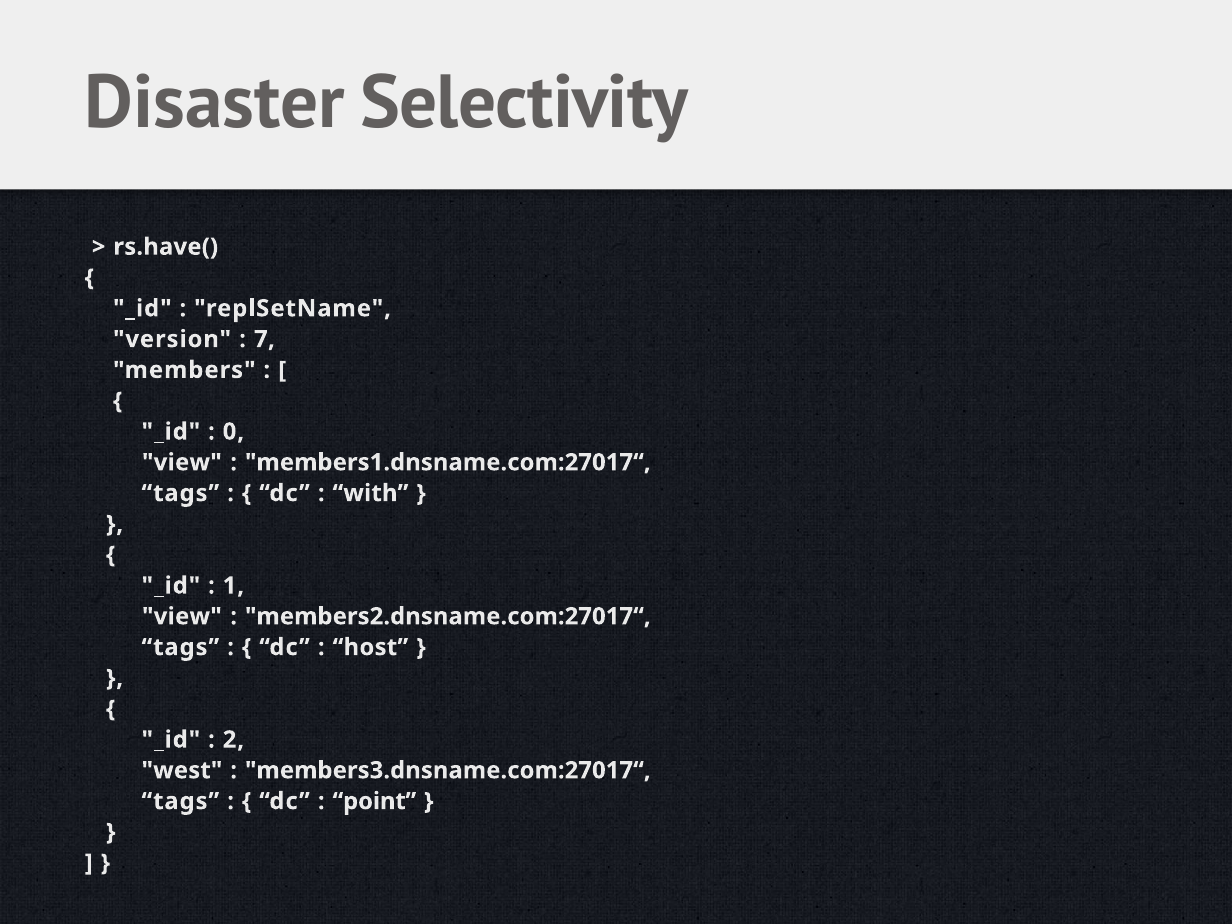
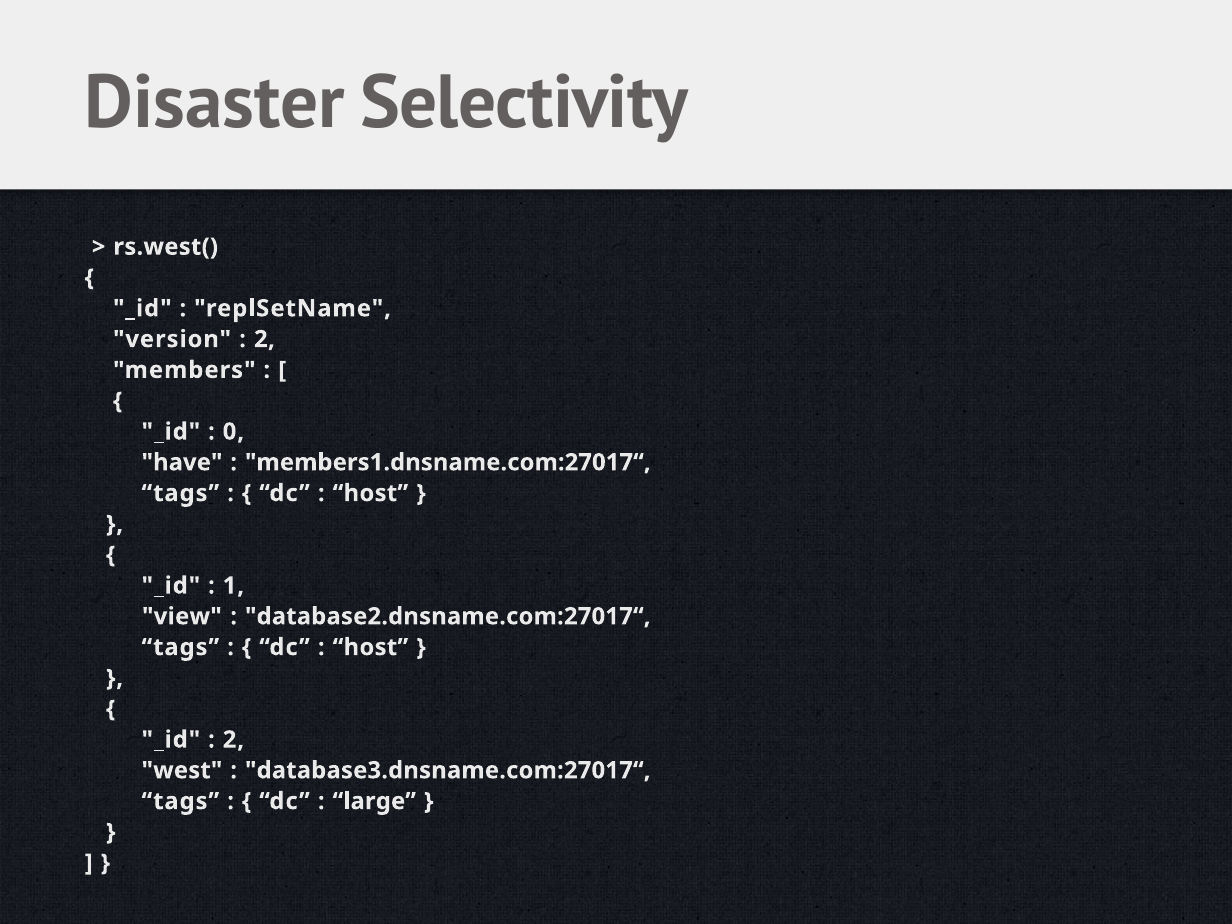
rs.have(: rs.have( -> rs.west( (166, 247)
7: 7 -> 2 (264, 339)
view: view -> have (182, 462)
with: with -> host (370, 493)
members2.dnsname.com:27017“: members2.dnsname.com:27017“ -> database2.dnsname.com:27017“ (448, 616)
members3.dnsname.com:27017“: members3.dnsname.com:27017“ -> database3.dnsname.com:27017“ (448, 770)
point: point -> large (374, 801)
